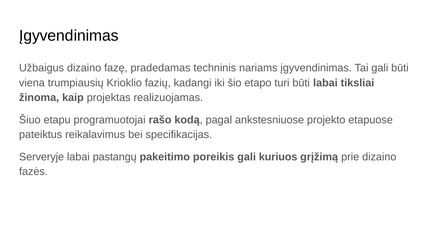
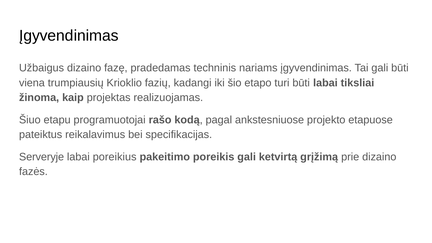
pastangų: pastangų -> poreikius (115, 157)
kuriuos: kuriuos -> ketvirtą (278, 157)
